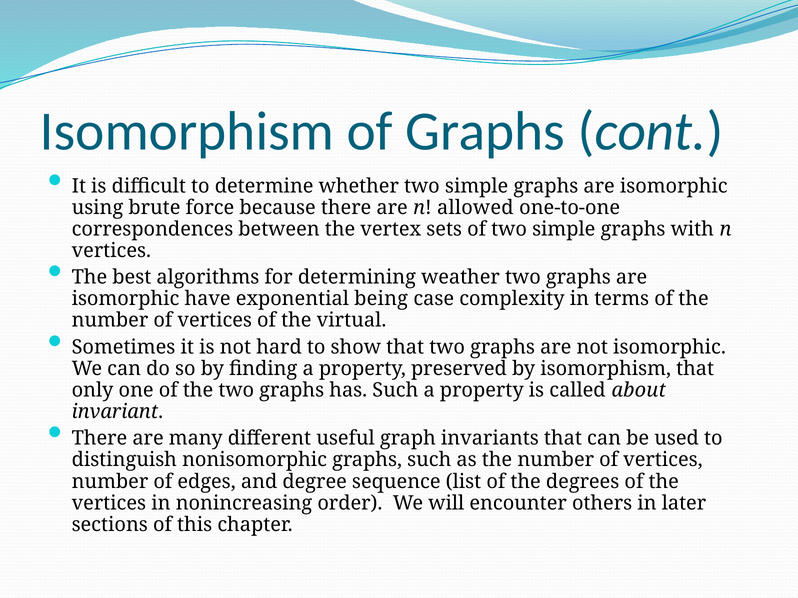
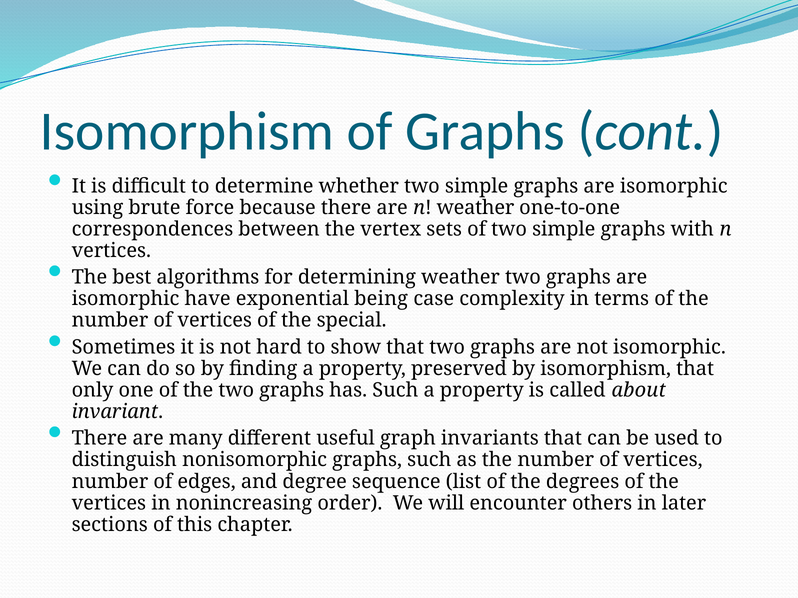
n allowed: allowed -> weather (475, 208)
virtual: virtual -> special (352, 321)
